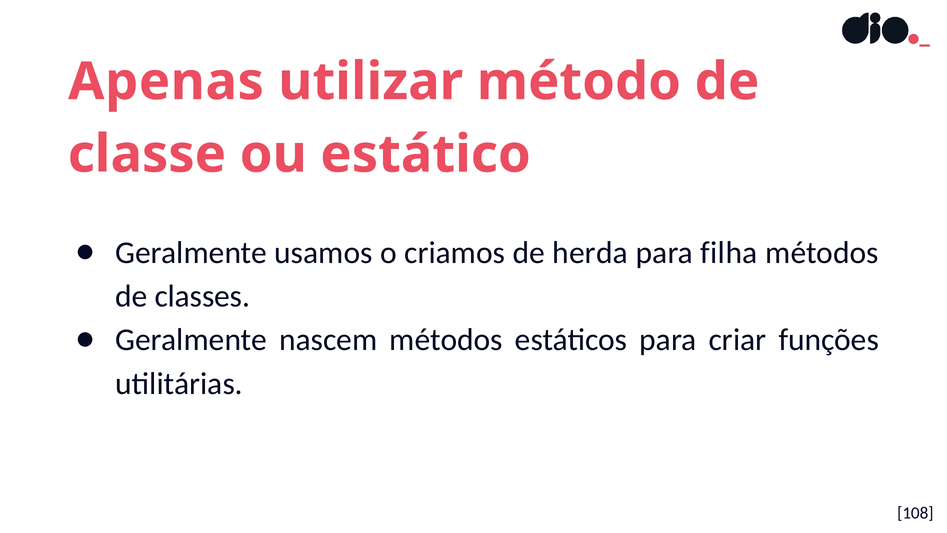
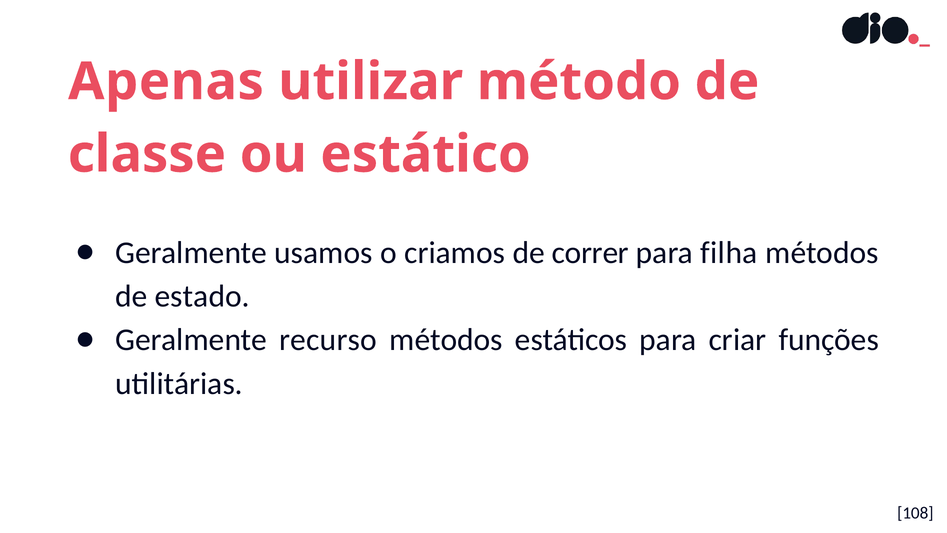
herda: herda -> correr (590, 253)
classes: classes -> estado (202, 296)
nascem: nascem -> recurso (328, 340)
